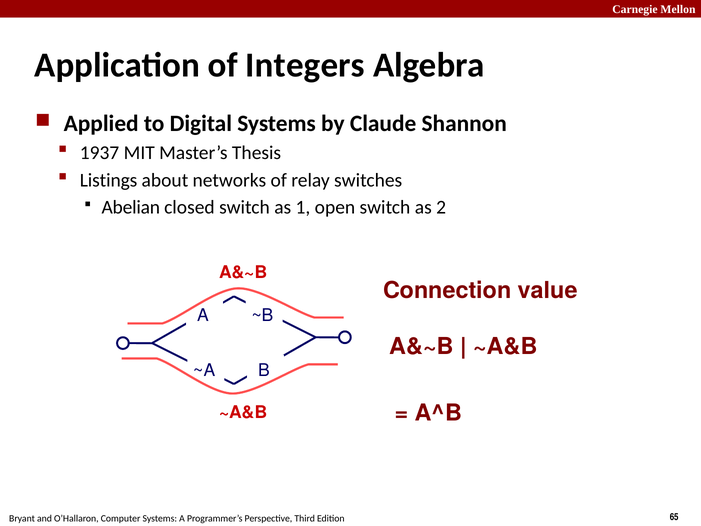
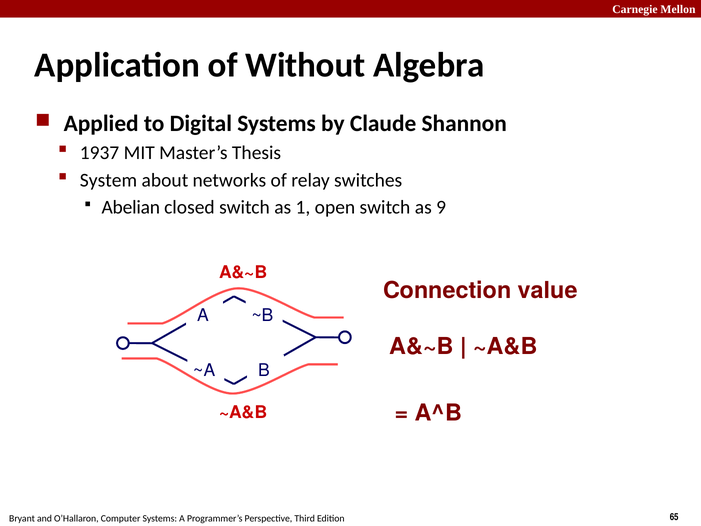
Integers: Integers -> Without (305, 65)
Listings: Listings -> System (108, 180)
2: 2 -> 9 (441, 207)
